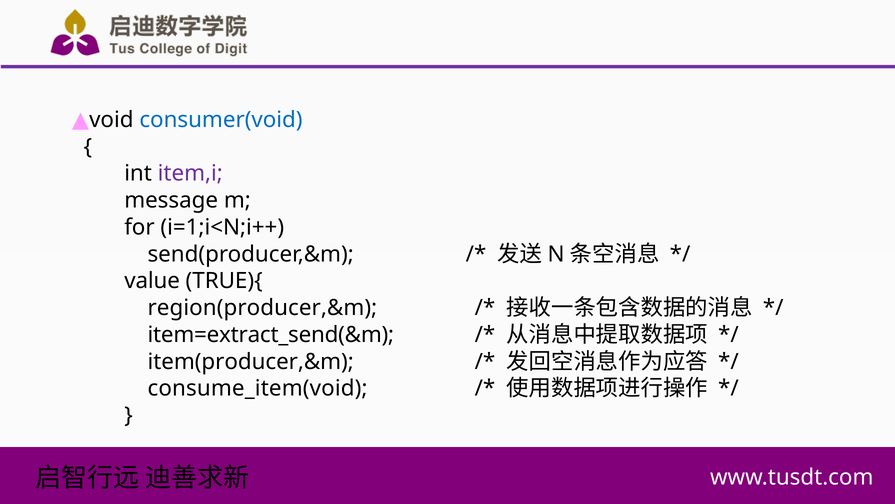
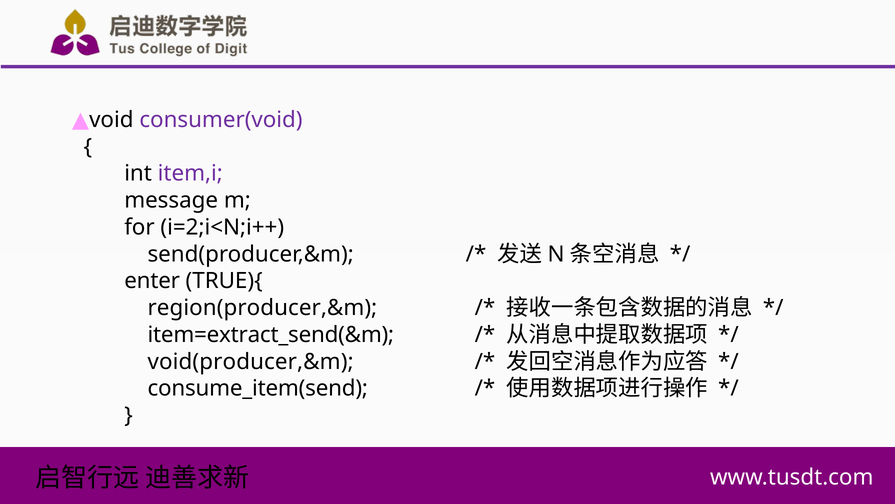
consumer(void colour: blue -> purple (221, 120)
i=1;i<N;i++: i=1;i<N;i++ -> i=2;i<N;i++ (222, 227)
value: value -> enter (152, 281)
item(producer,&m: item(producer,&m -> void(producer,&m (251, 361)
consume_item(void: consume_item(void -> consume_item(send (258, 388)
